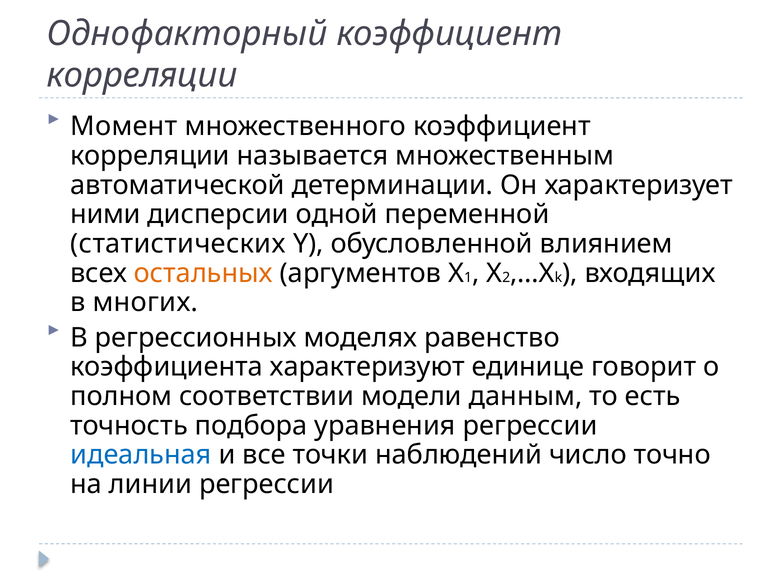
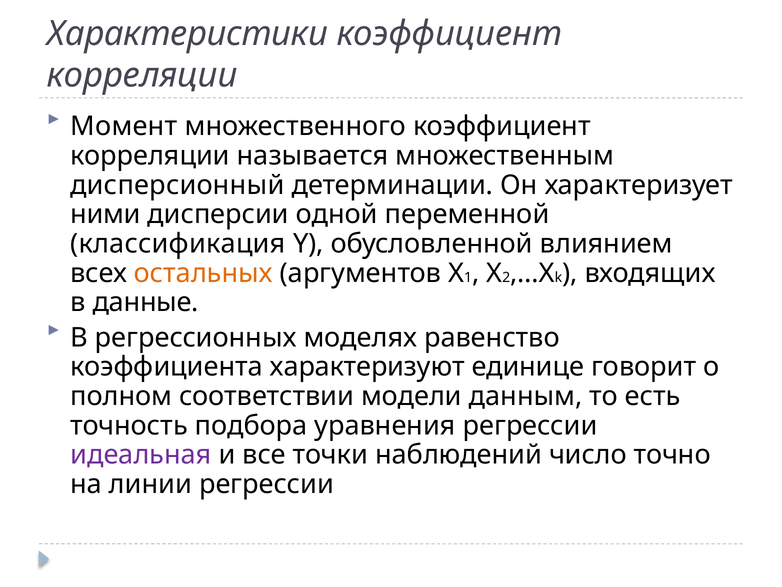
Однофакторный: Однофакторный -> Характеристики (187, 34)
автоматической: автоматической -> дисперсионный (177, 185)
статистических: статистических -> классификация (178, 244)
многих: многих -> данные (146, 302)
идеальная colour: blue -> purple (141, 455)
